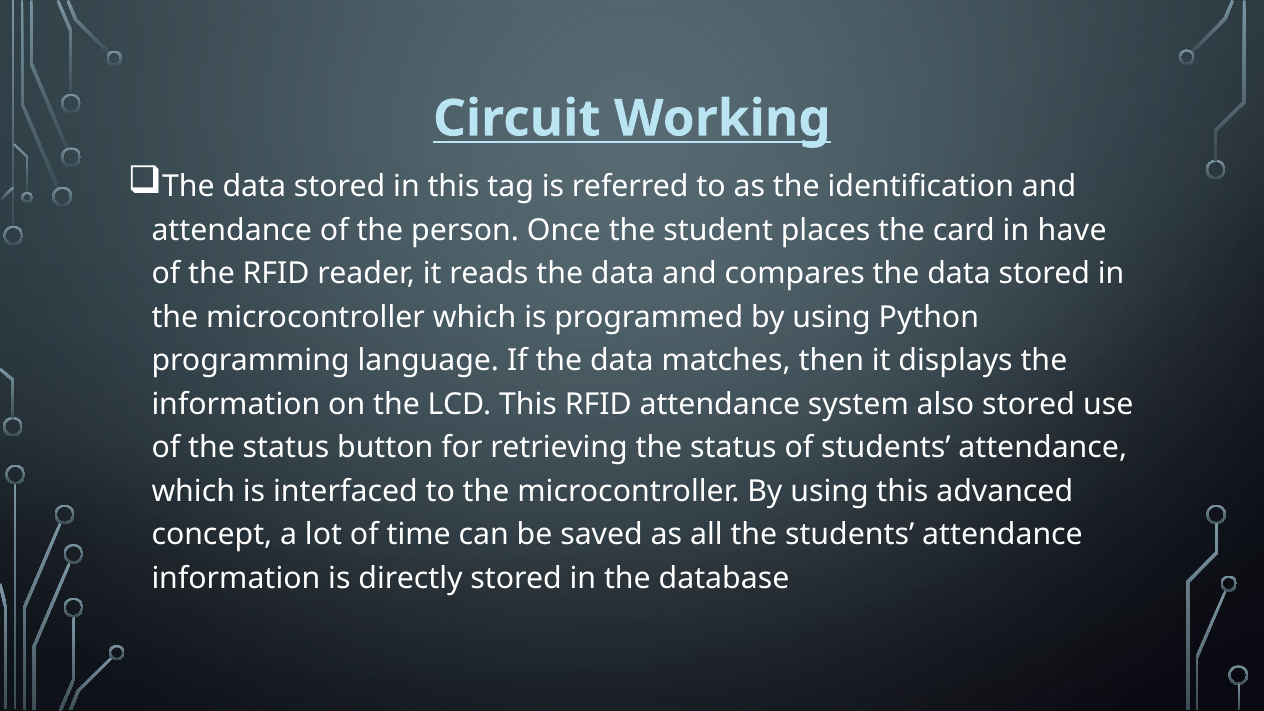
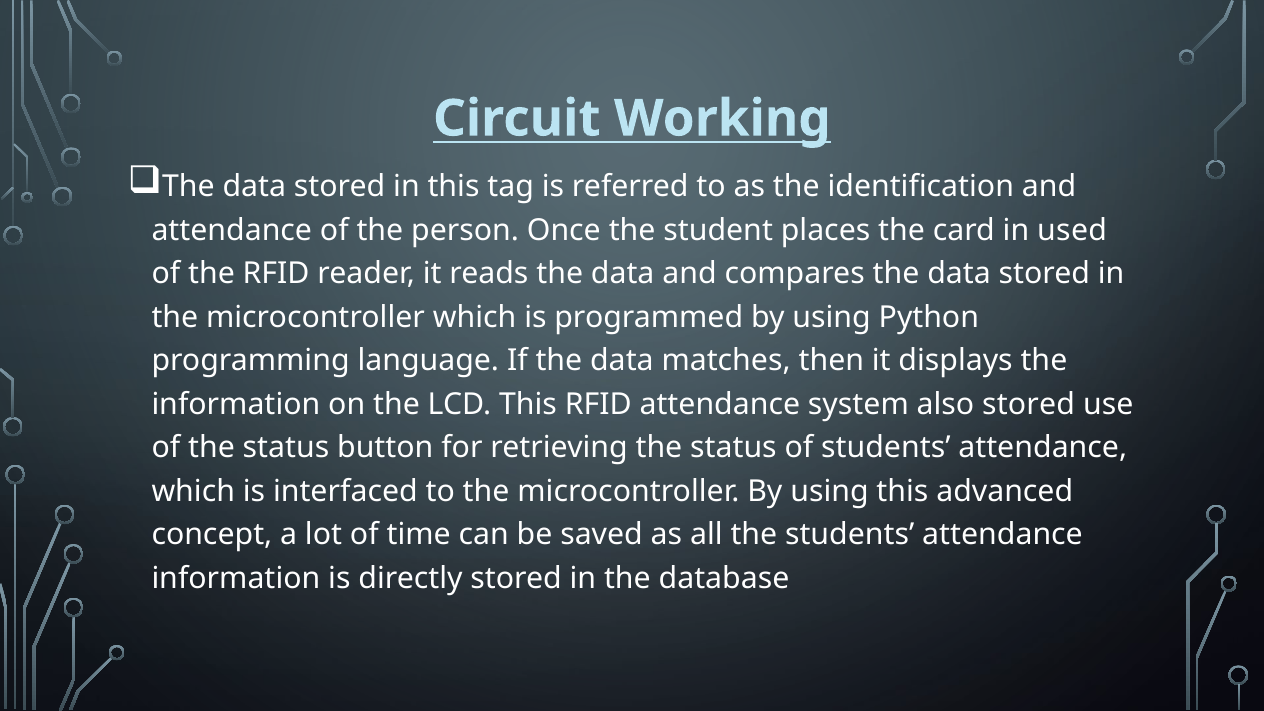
have: have -> used (1072, 230)
